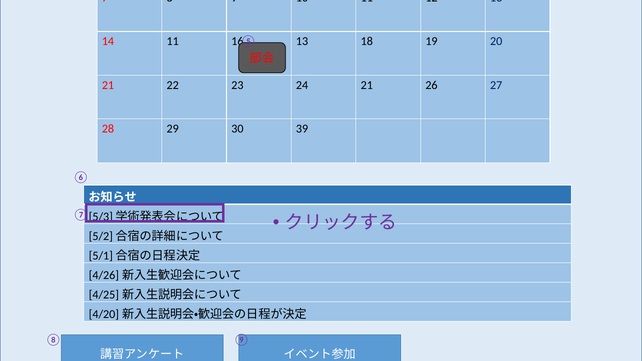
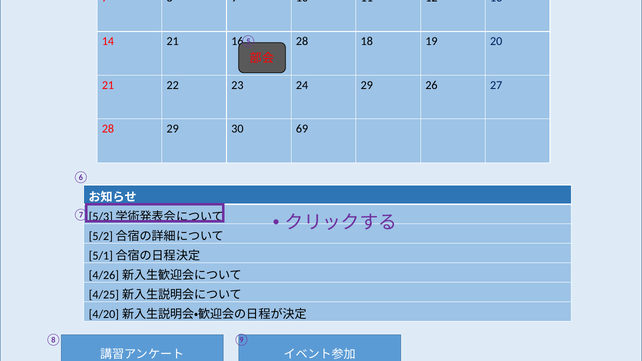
14 11: 11 -> 21 (173, 41)
13: 13 -> 28 (302, 41)
24 21: 21 -> 29 (367, 85)
39: 39 -> 69 (302, 129)
